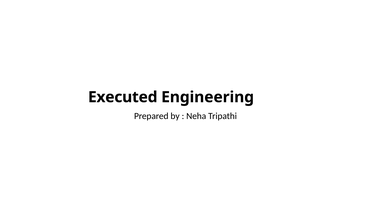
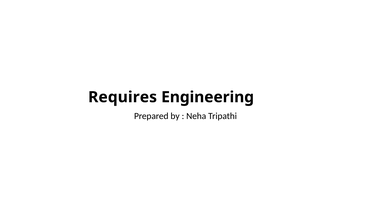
Executed: Executed -> Requires (123, 97)
